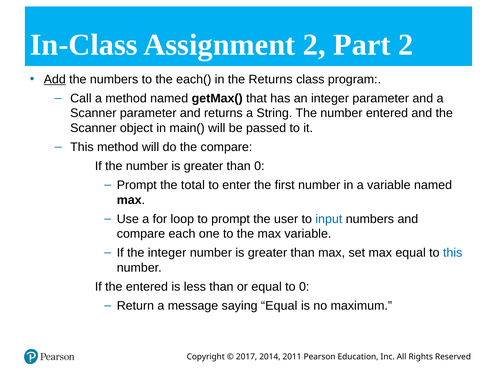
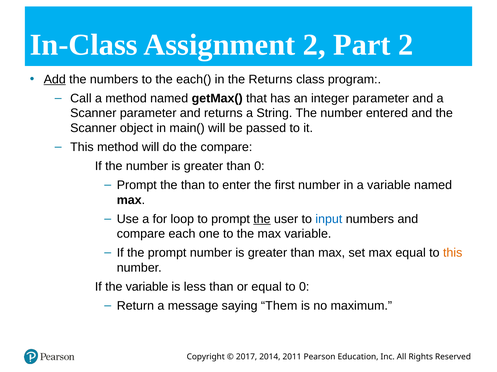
the total: total -> than (193, 185)
the underline: none -> present (262, 219)
the integer: integer -> prompt (167, 253)
this colour: blue -> orange (453, 253)
the entered: entered -> variable (147, 287)
saying Equal: Equal -> Them (279, 306)
